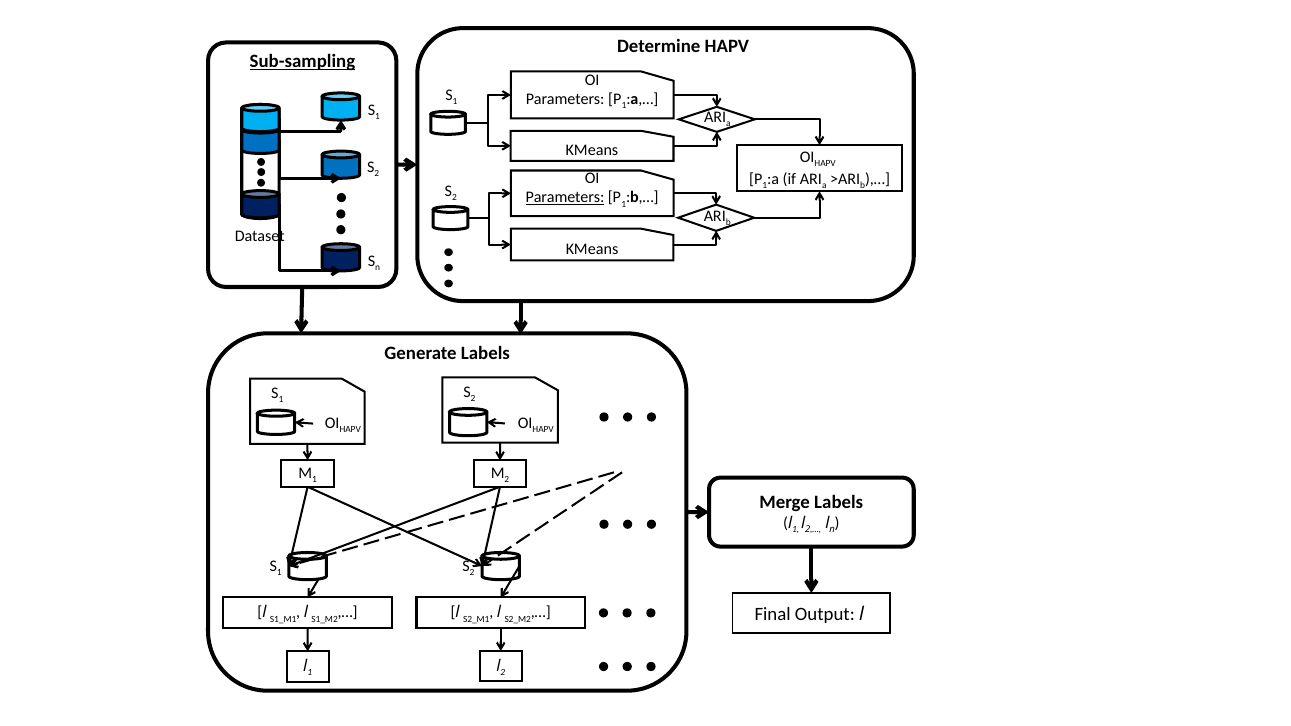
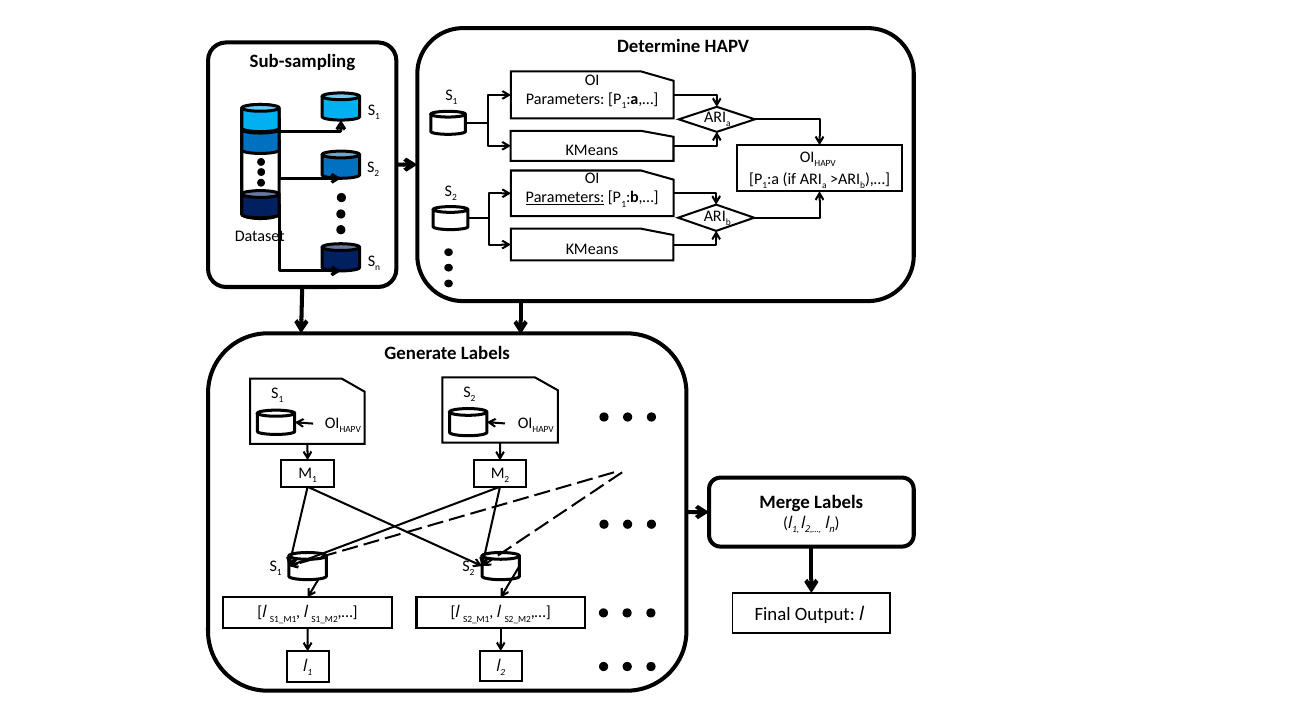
Sub-sampling underline: present -> none (302, 61)
